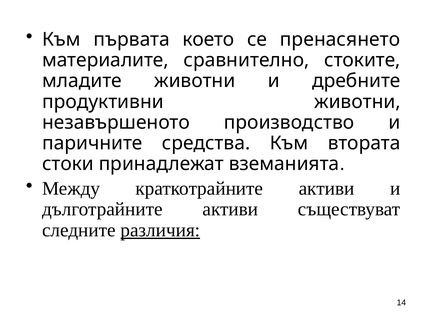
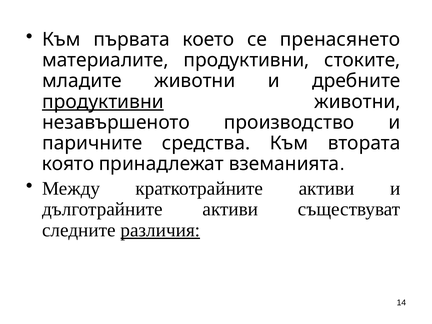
материалите сравнително: сравнително -> продуктивни (246, 60)
продуктивни underline: none -> present (103, 102)
стоки: стоки -> която (68, 164)
